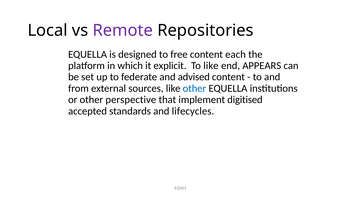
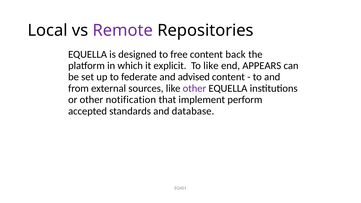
each: each -> back (236, 54)
other colour: blue -> purple (194, 88)
perspective: perspective -> notification (131, 100)
digitised: digitised -> perform (245, 100)
lifecycles: lifecycles -> database (193, 111)
